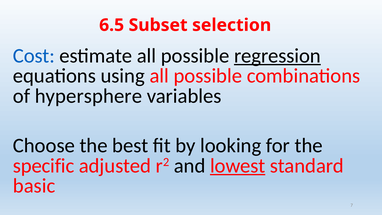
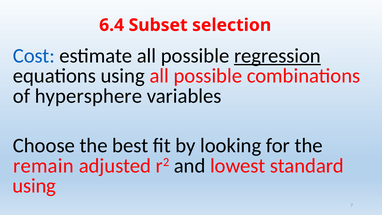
6.5: 6.5 -> 6.4 (112, 25)
specific: specific -> remain (43, 166)
lowest underline: present -> none (238, 166)
basic: basic -> using (34, 186)
